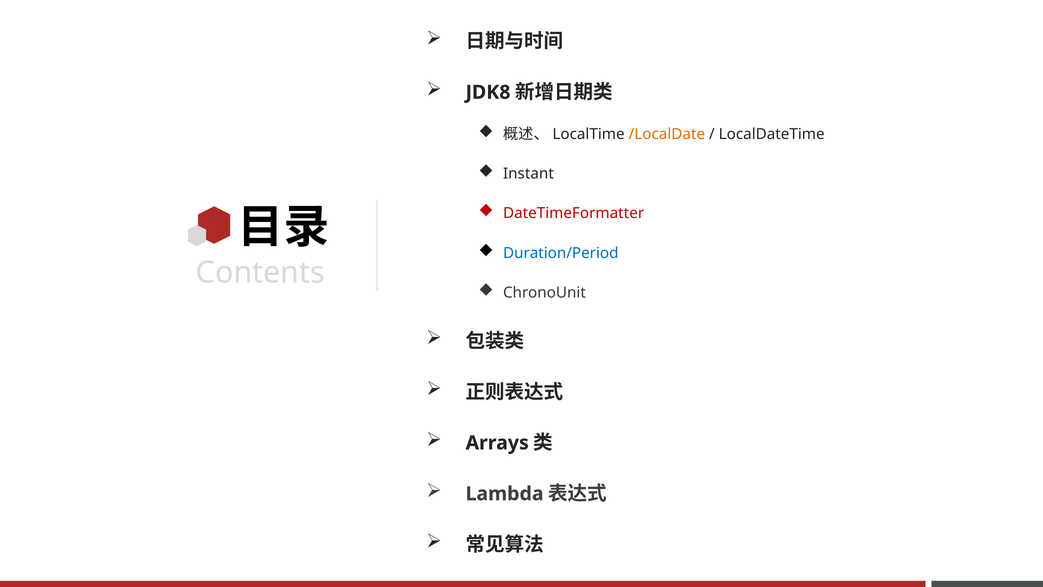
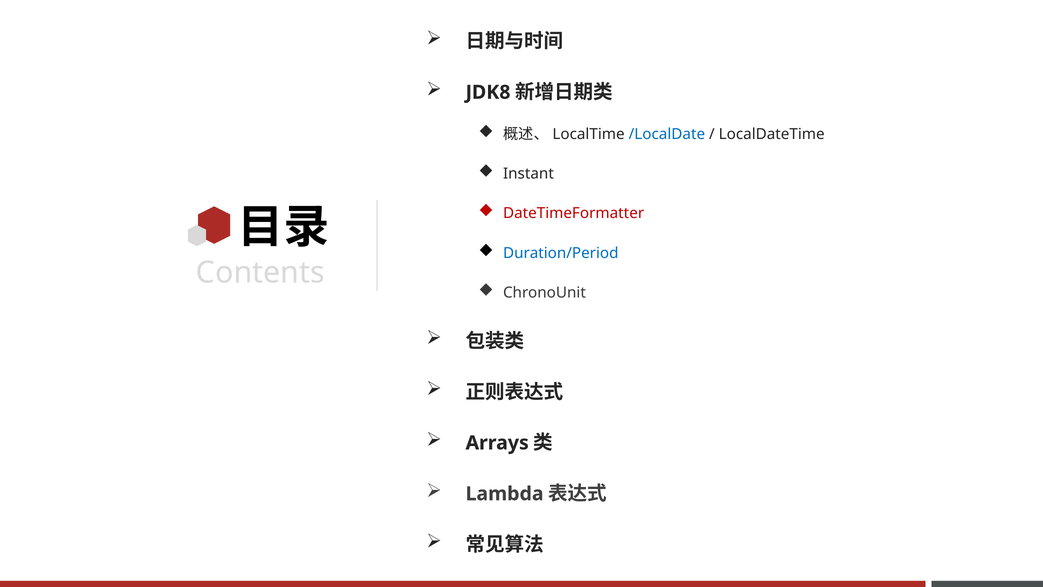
/LocalDate colour: orange -> blue (667, 134)
